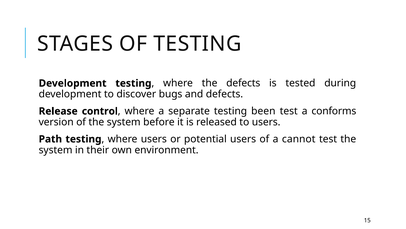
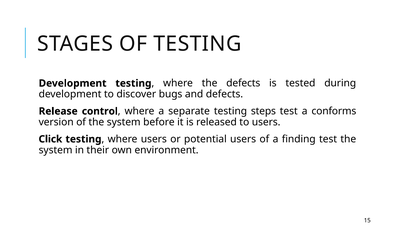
been: been -> steps (263, 111)
Path: Path -> Click (50, 139)
cannot: cannot -> finding (299, 139)
